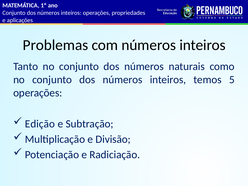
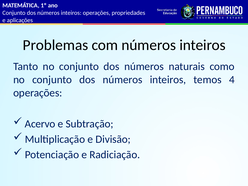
5: 5 -> 4 (232, 80)
Edição: Edição -> Acervo (40, 124)
